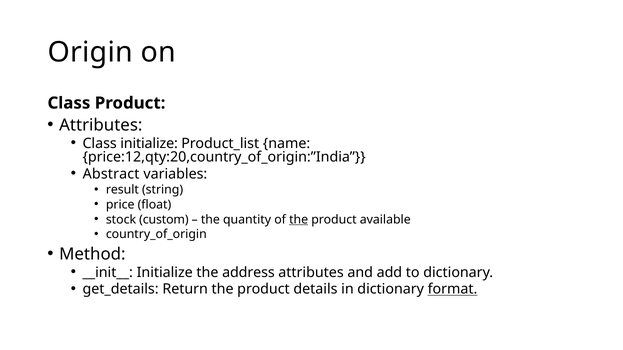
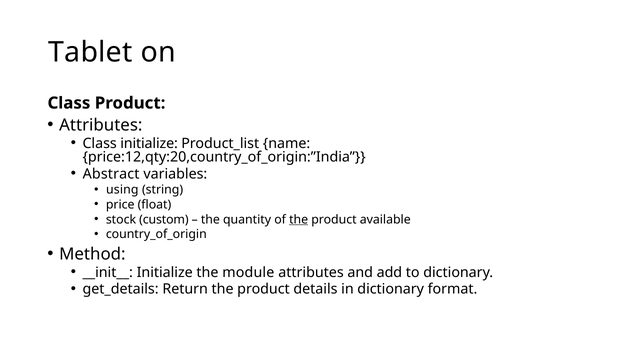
Origin: Origin -> Tablet (90, 52)
result: result -> using (122, 190)
address: address -> module (248, 273)
format underline: present -> none (452, 289)
